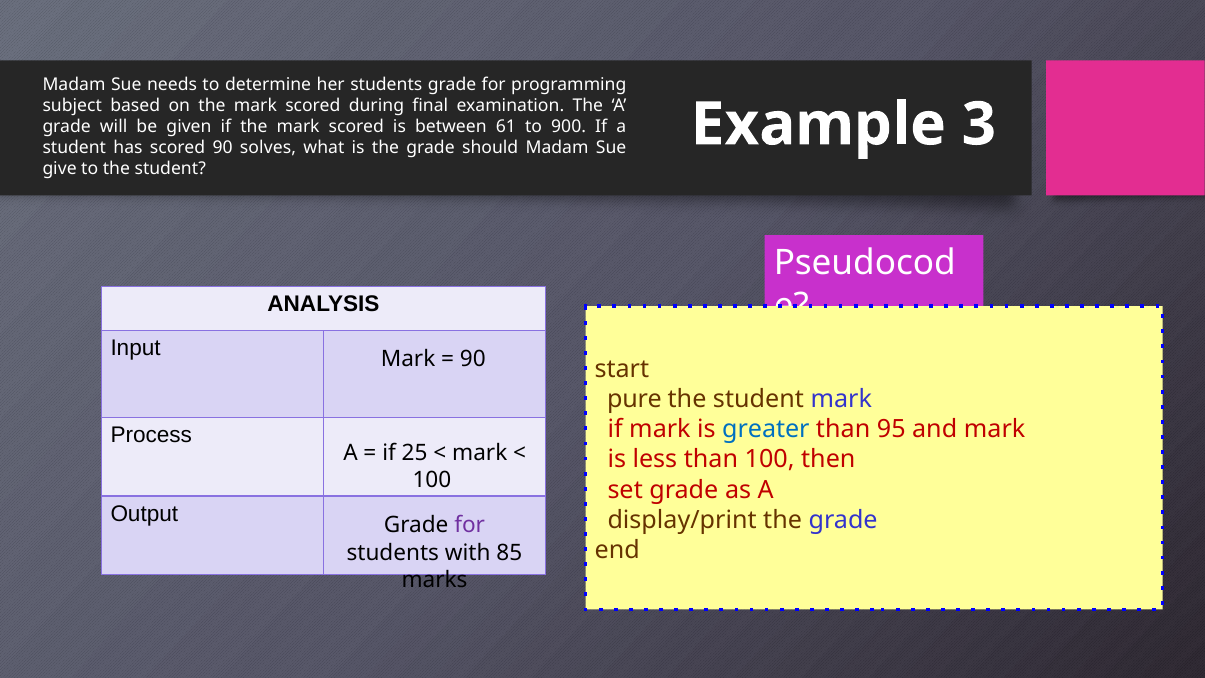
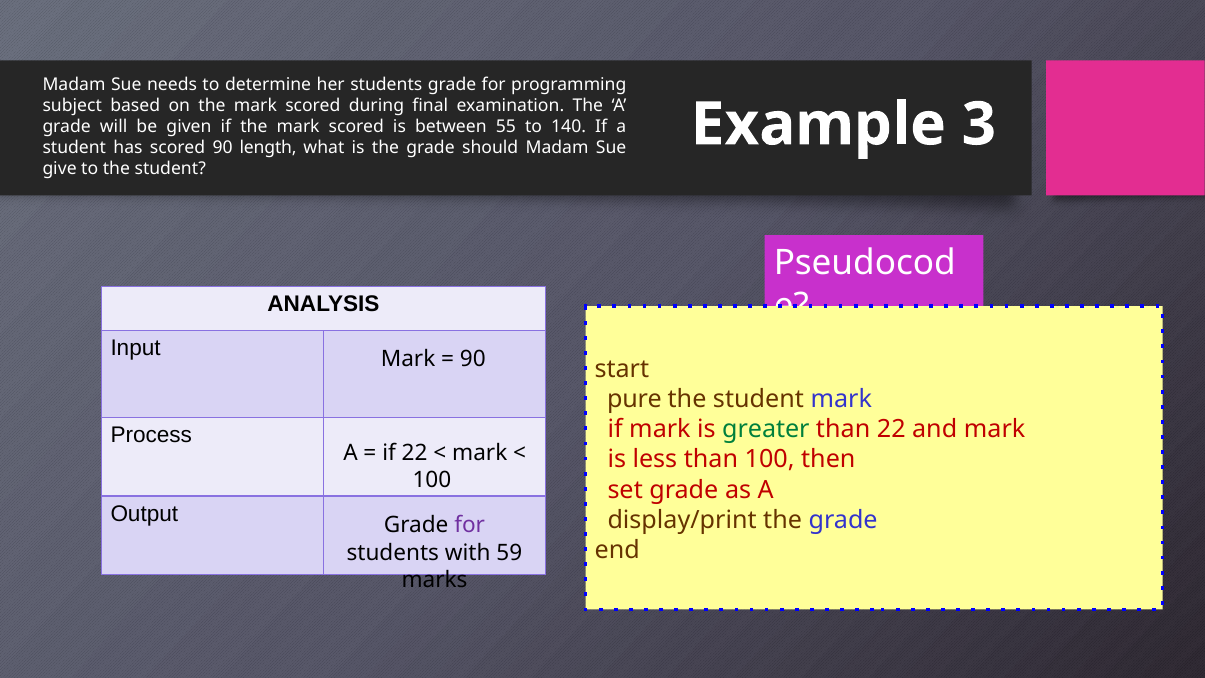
61: 61 -> 55 (506, 127)
900: 900 -> 140 (569, 127)
solves: solves -> length (268, 148)
greater colour: blue -> green (766, 429)
than 95: 95 -> 22 (891, 429)
if 25: 25 -> 22 (415, 453)
85: 85 -> 59 (509, 552)
